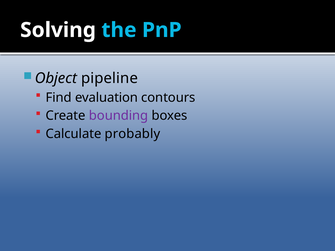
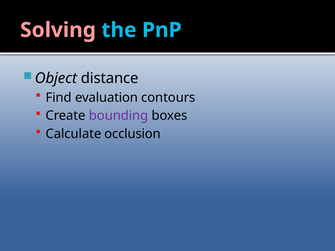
Solving colour: white -> pink (58, 30)
pipeline: pipeline -> distance (110, 78)
probably: probably -> occlusion (133, 134)
